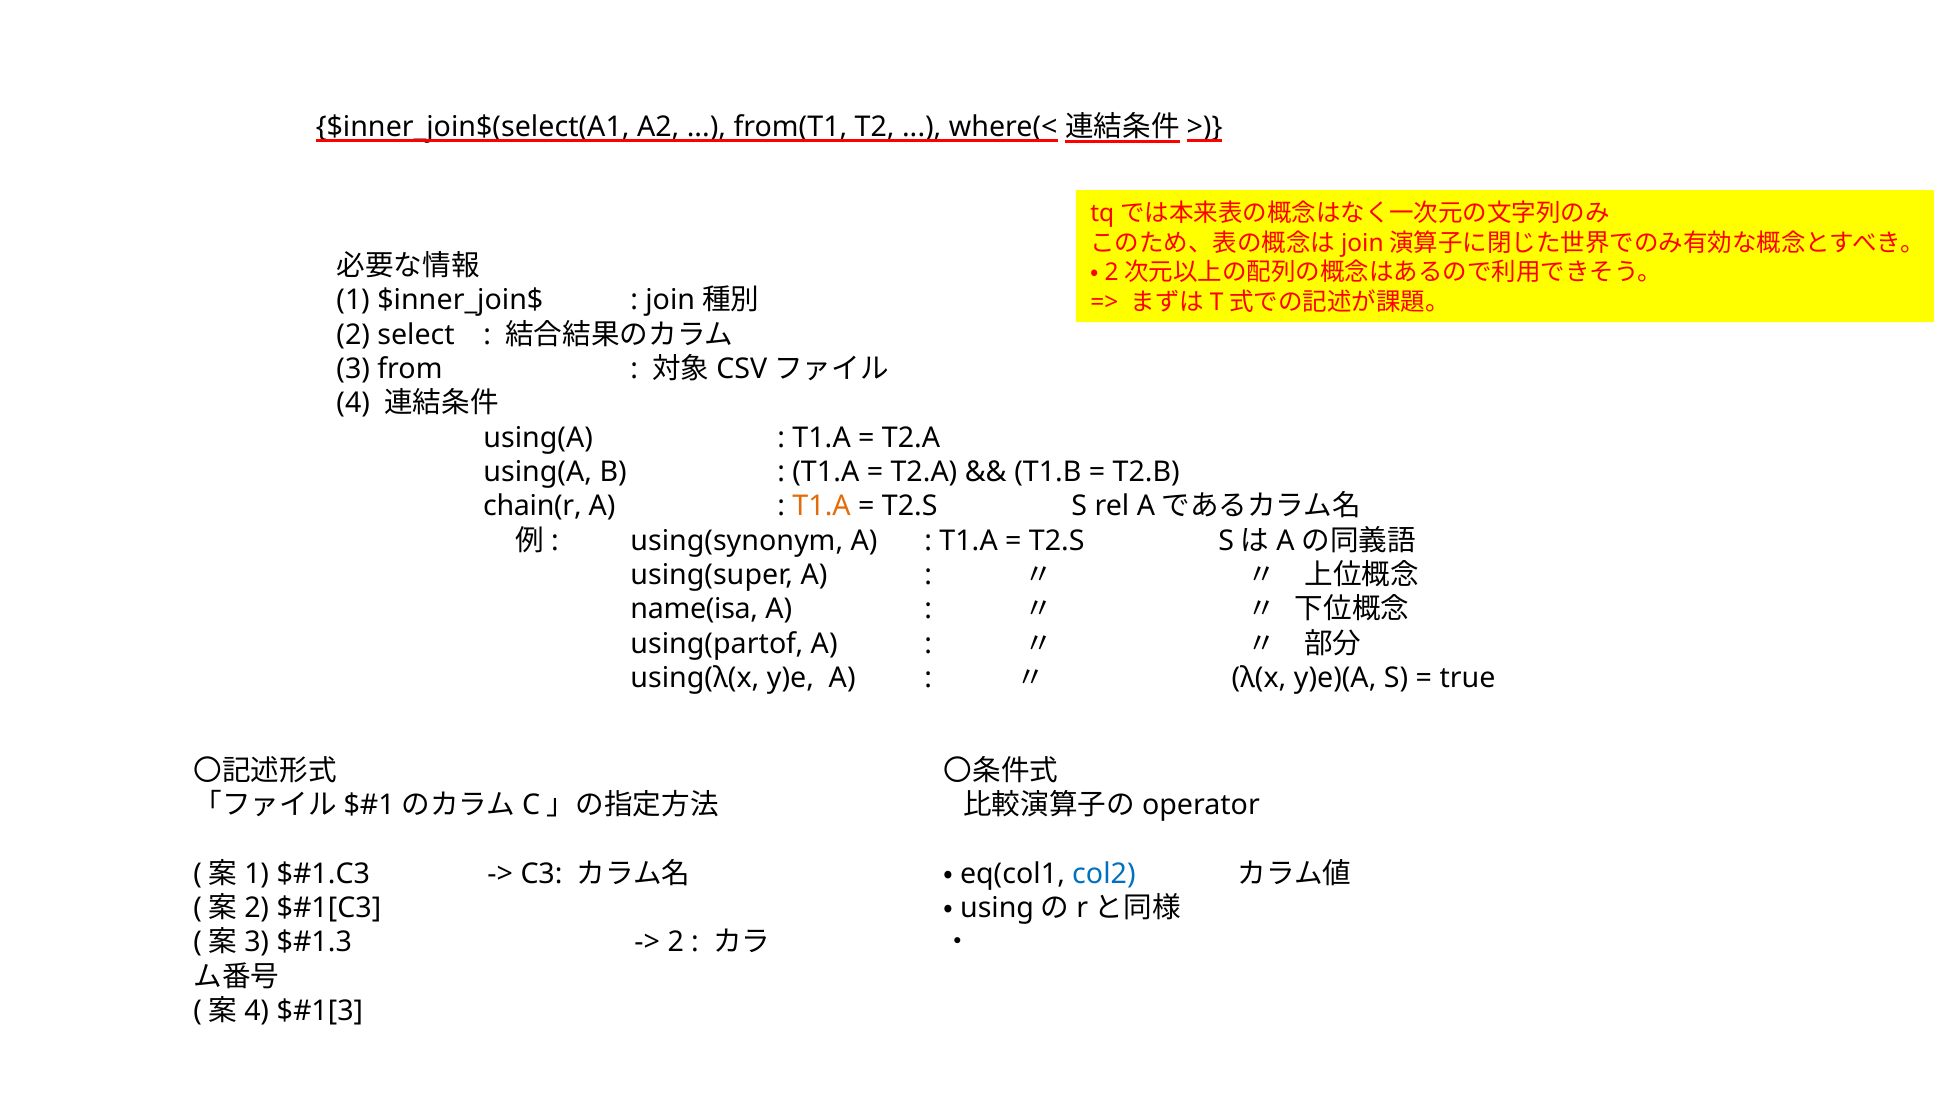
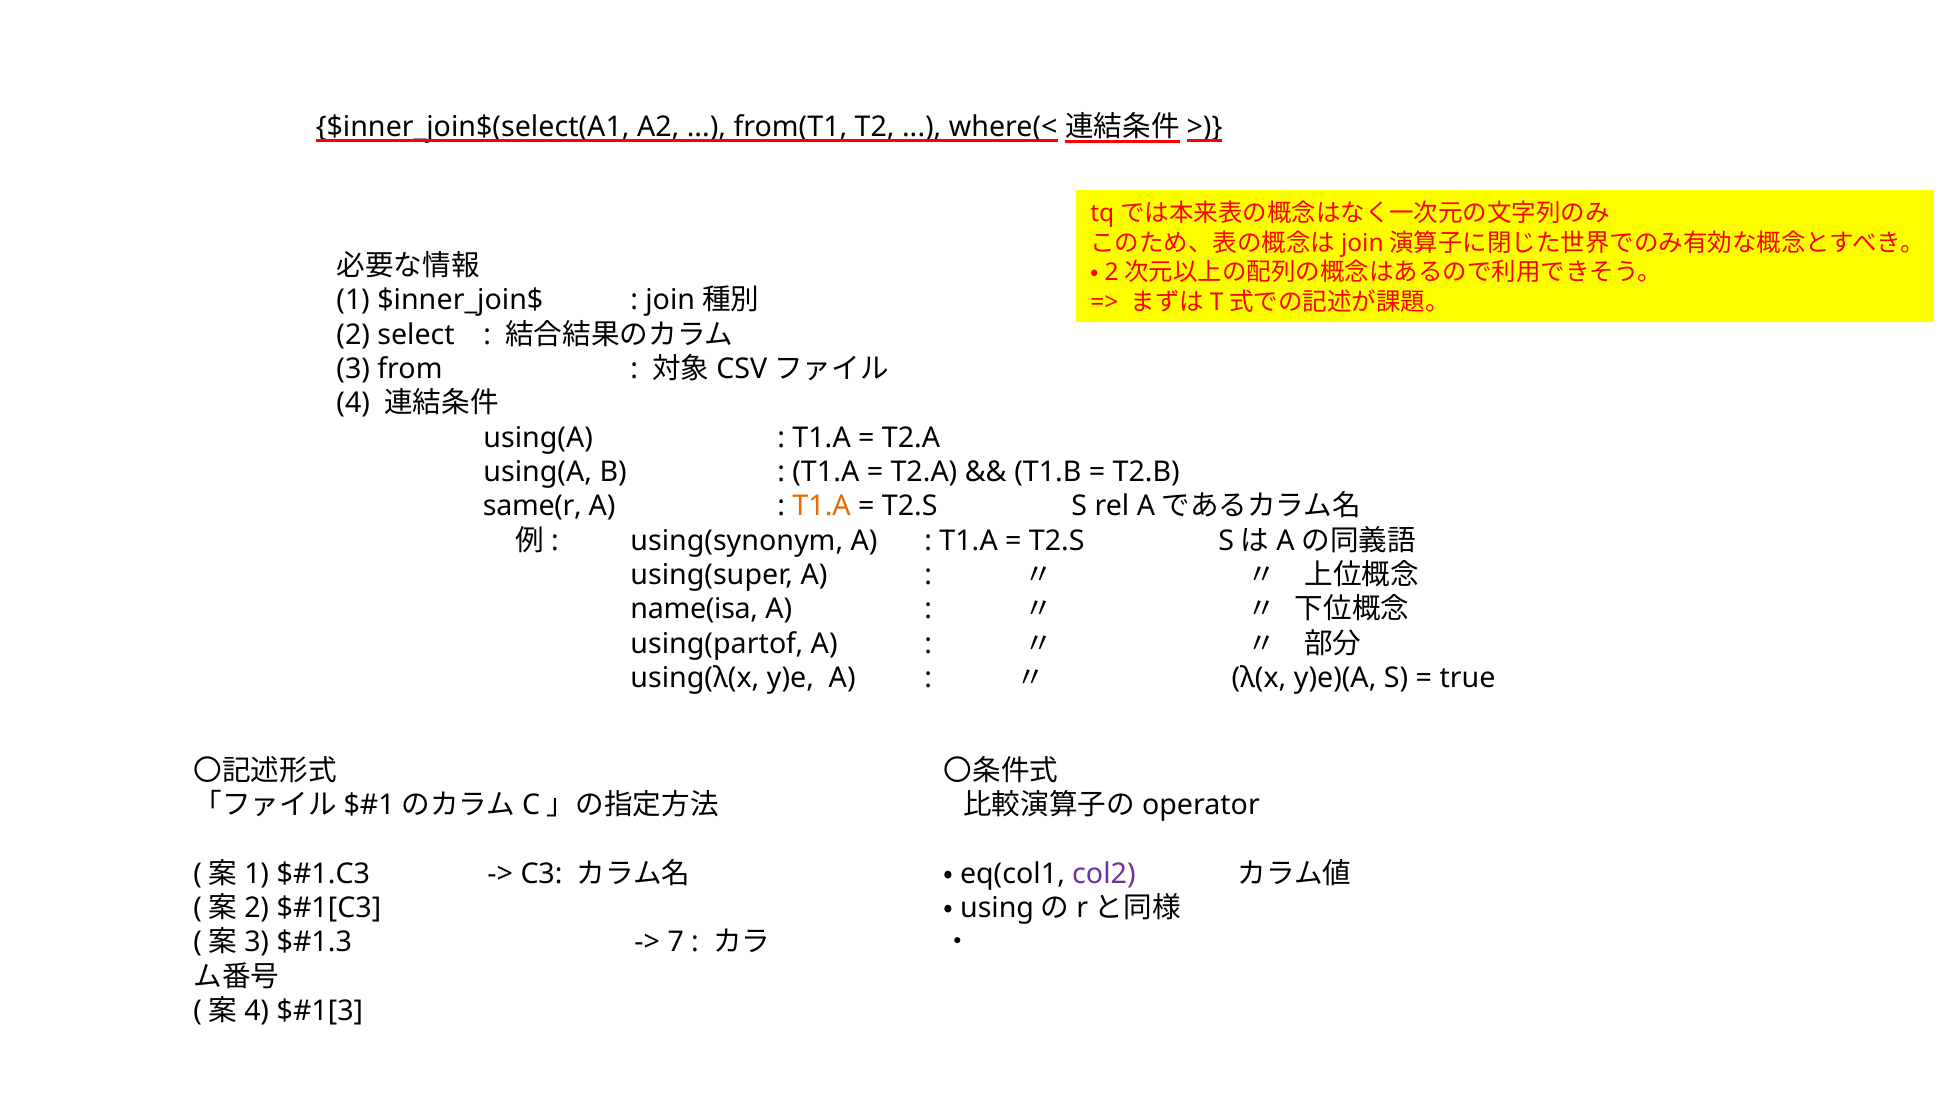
chain(r: chain(r -> same(r (532, 506)
col2 colour: blue -> purple (1104, 873)
2: 2 -> 7 (676, 942)
